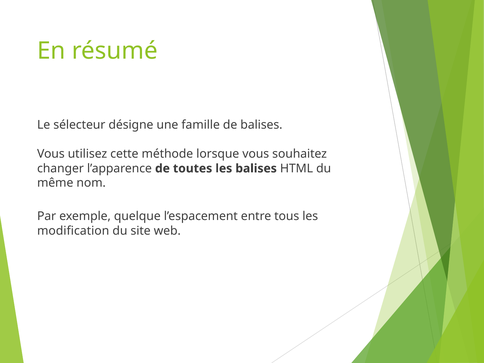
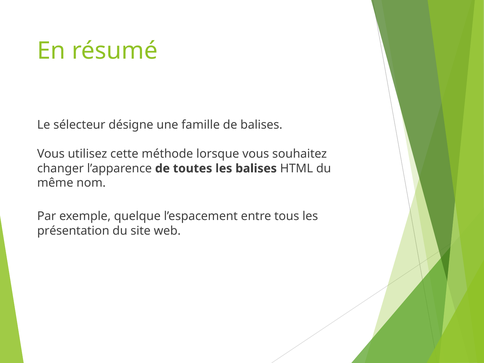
modification: modification -> présentation (73, 231)
